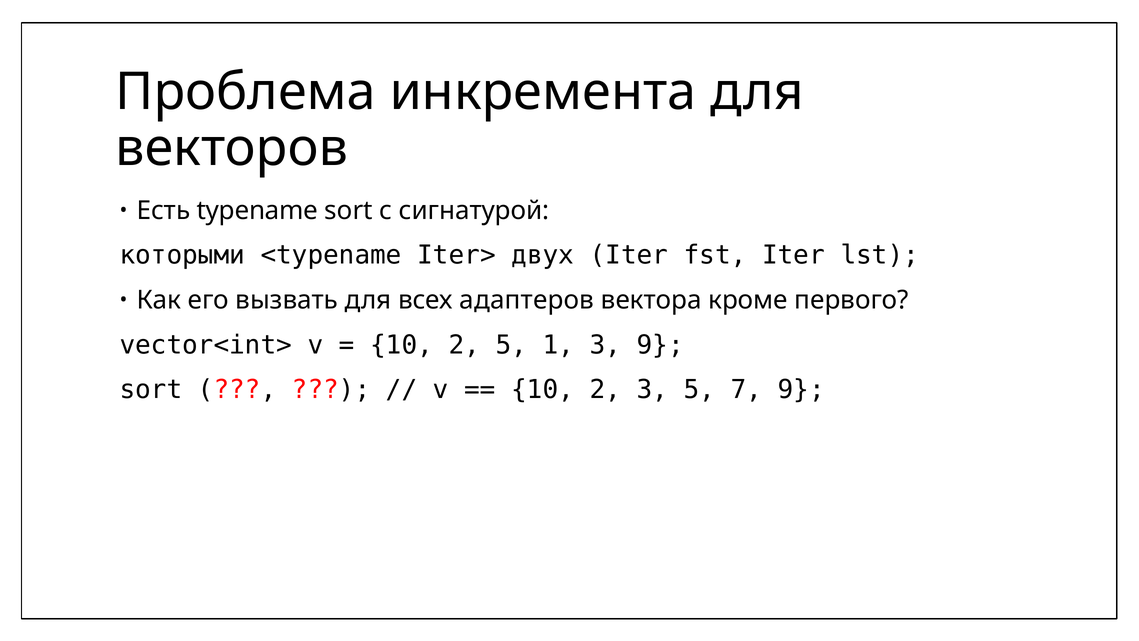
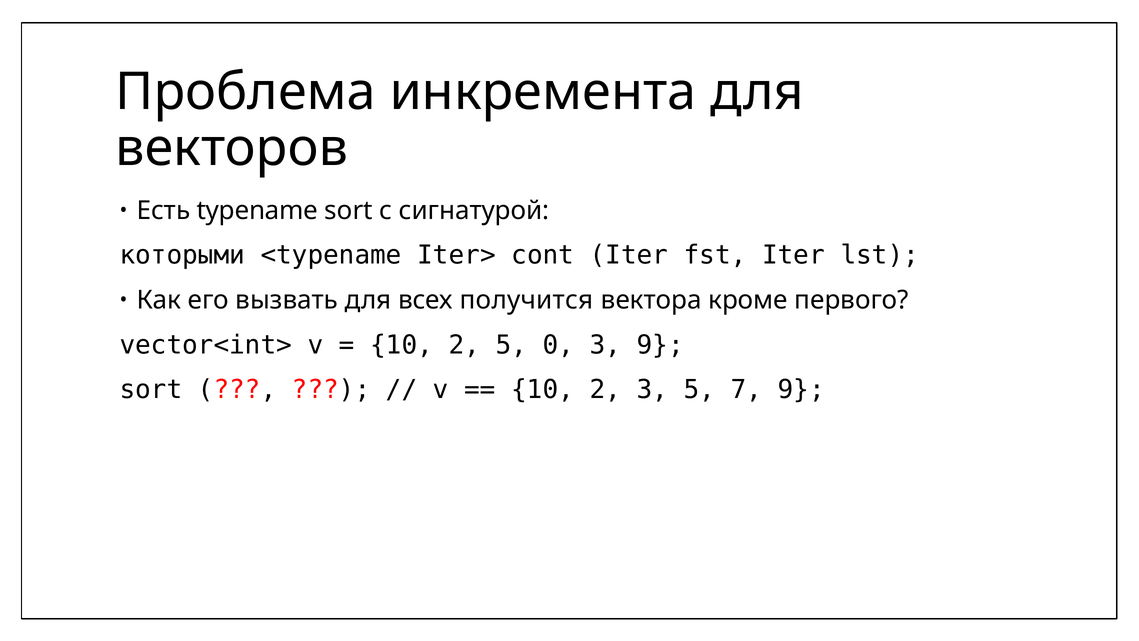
двух: двух -> сont (543, 255)
адаптеров: адаптеров -> получится (527, 300)
1: 1 -> 0 (558, 345)
